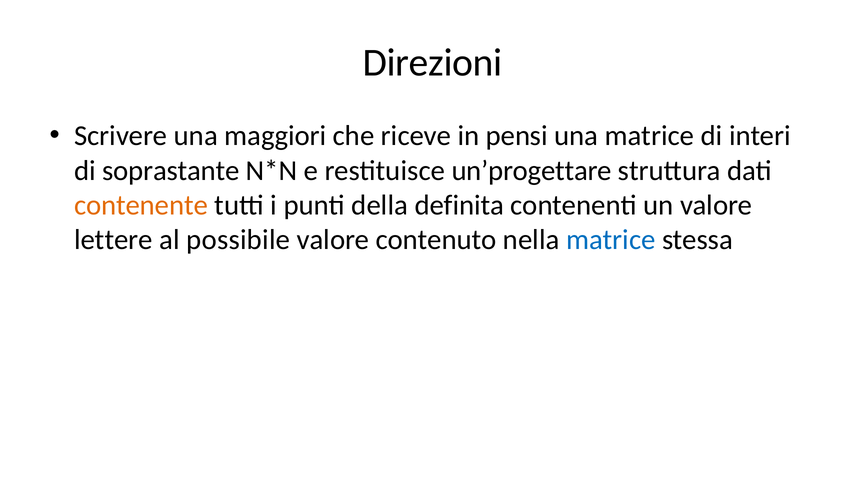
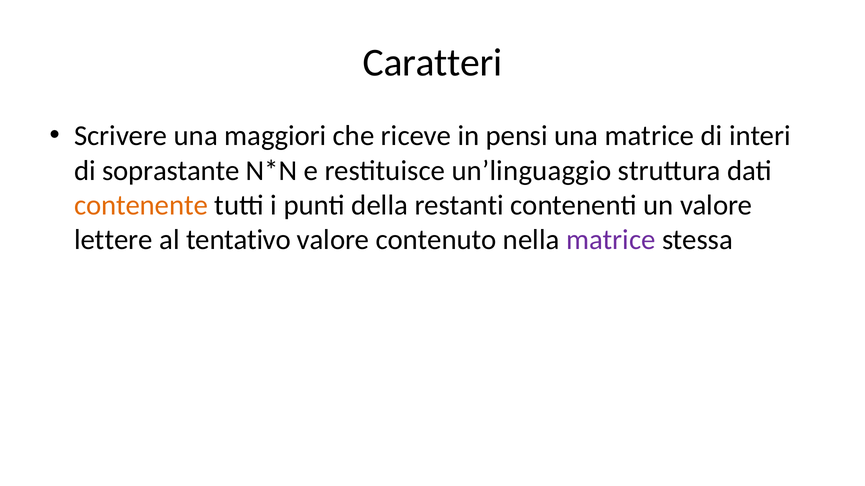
Direzioni: Direzioni -> Caratteri (433, 63)
un’progettare: un’progettare -> un’linguaggio (531, 171)
definita: definita -> restanti (459, 205)
possibile: possibile -> tentativo (238, 240)
matrice colour: blue -> purple (611, 240)
